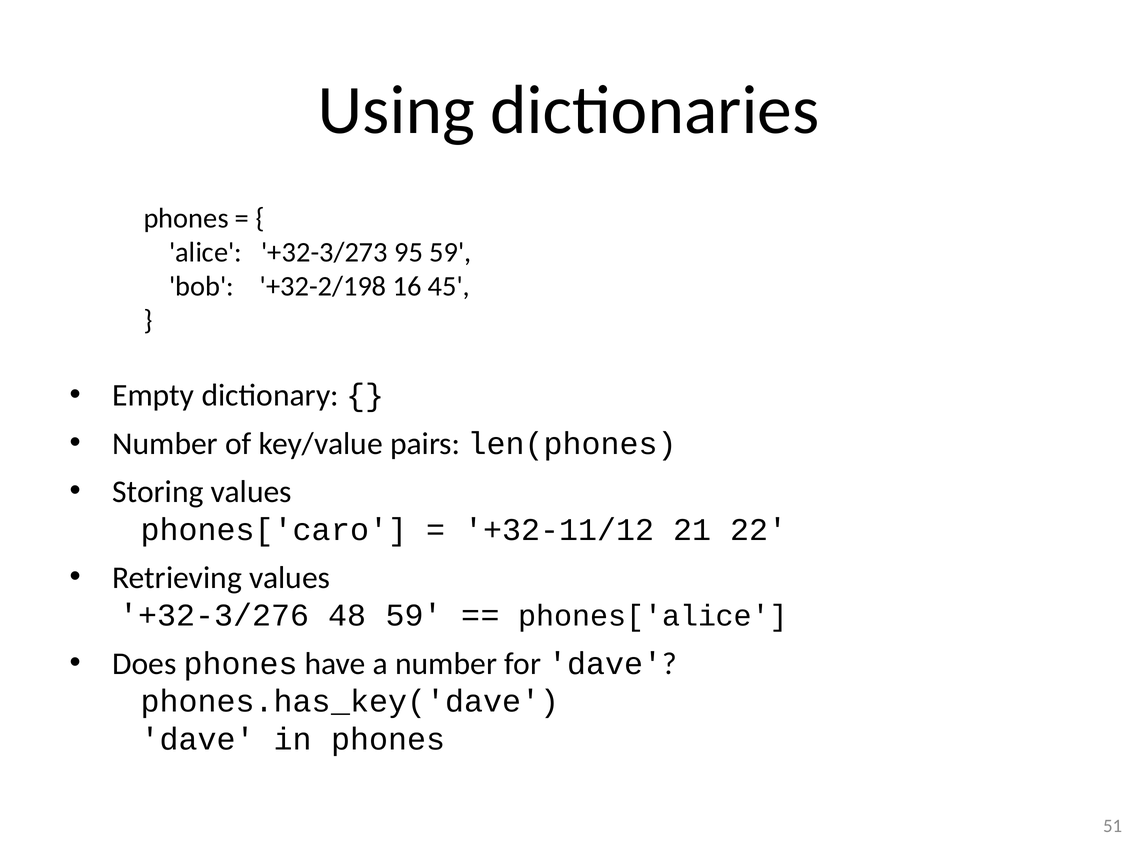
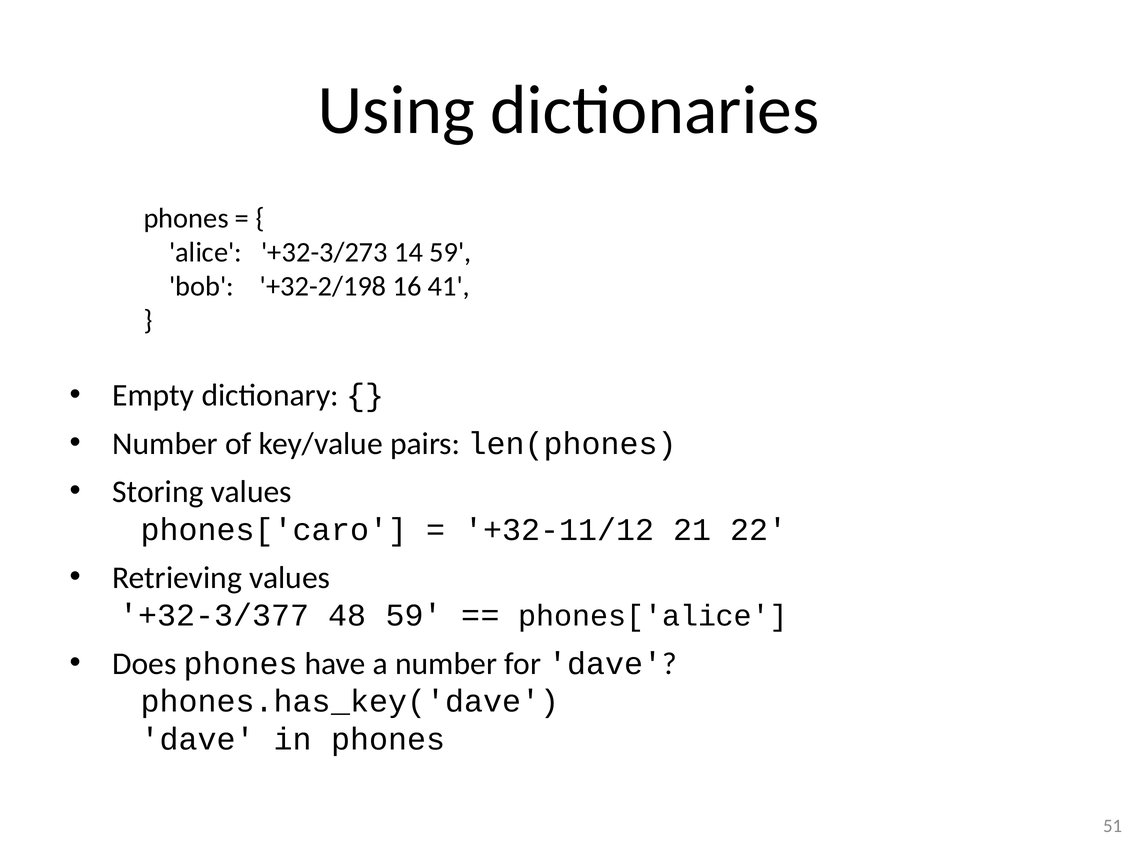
95: 95 -> 14 (409, 252)
45: 45 -> 41 (449, 287)
+32-3/276: +32-3/276 -> +32-3/377 (214, 616)
